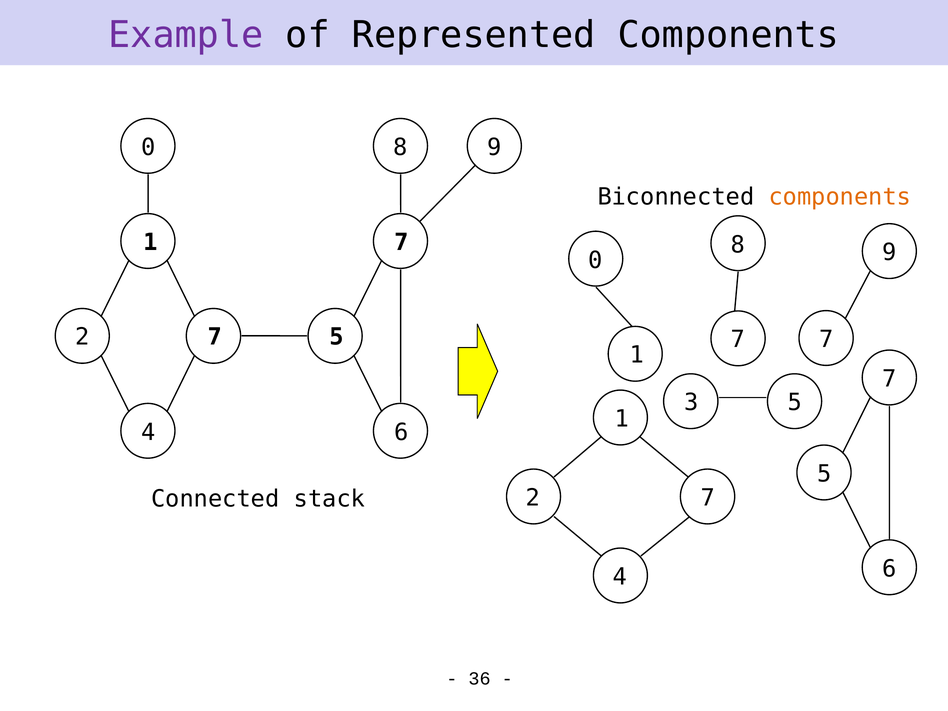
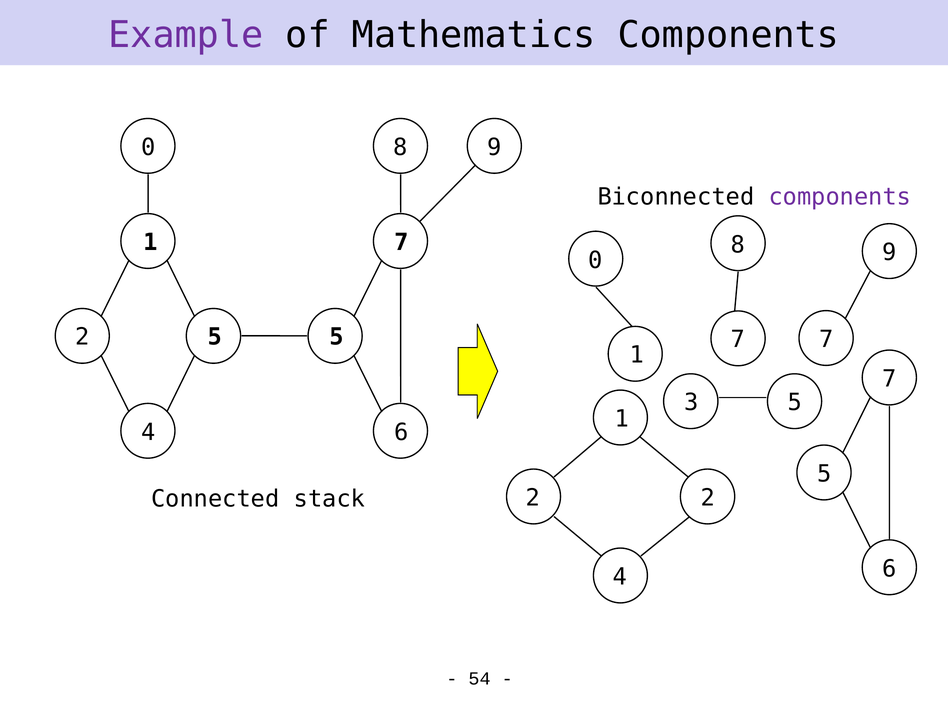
Represented: Represented -> Mathematics (474, 35)
components colour: orange -> purple (840, 197)
7: 7 -> 5 (215, 337)
7: 7 -> 2 (708, 498)
36: 36 -> 54 (480, 679)
